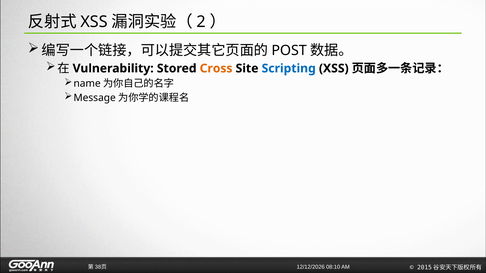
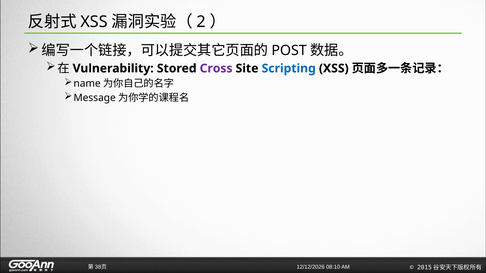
Cross colour: orange -> purple (216, 69)
